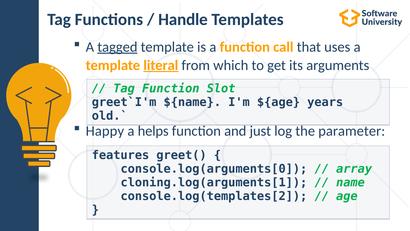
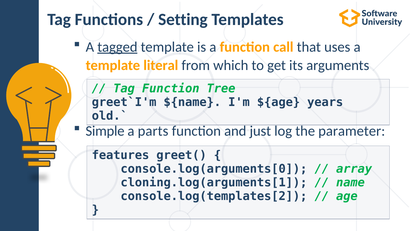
Handle: Handle -> Setting (183, 19)
literal underline: present -> none (161, 65)
Slot: Slot -> Tree (221, 88)
Happy: Happy -> Simple (105, 131)
helps: helps -> parts (153, 131)
